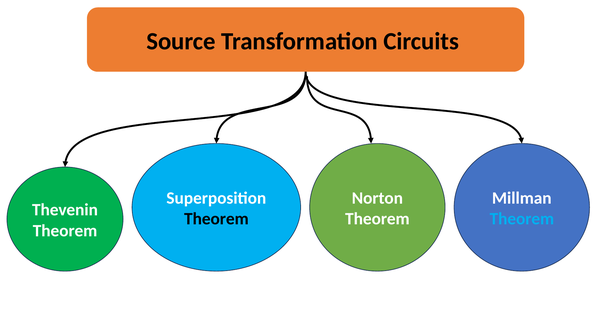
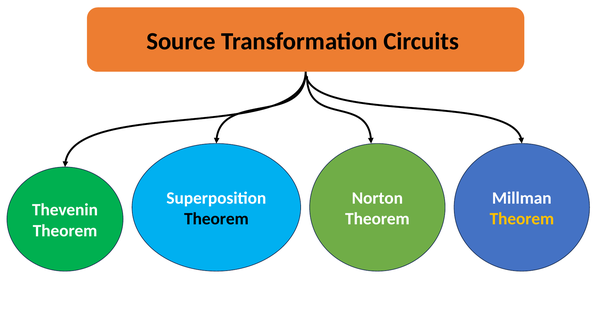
Theorem colour: light blue -> yellow (522, 219)
